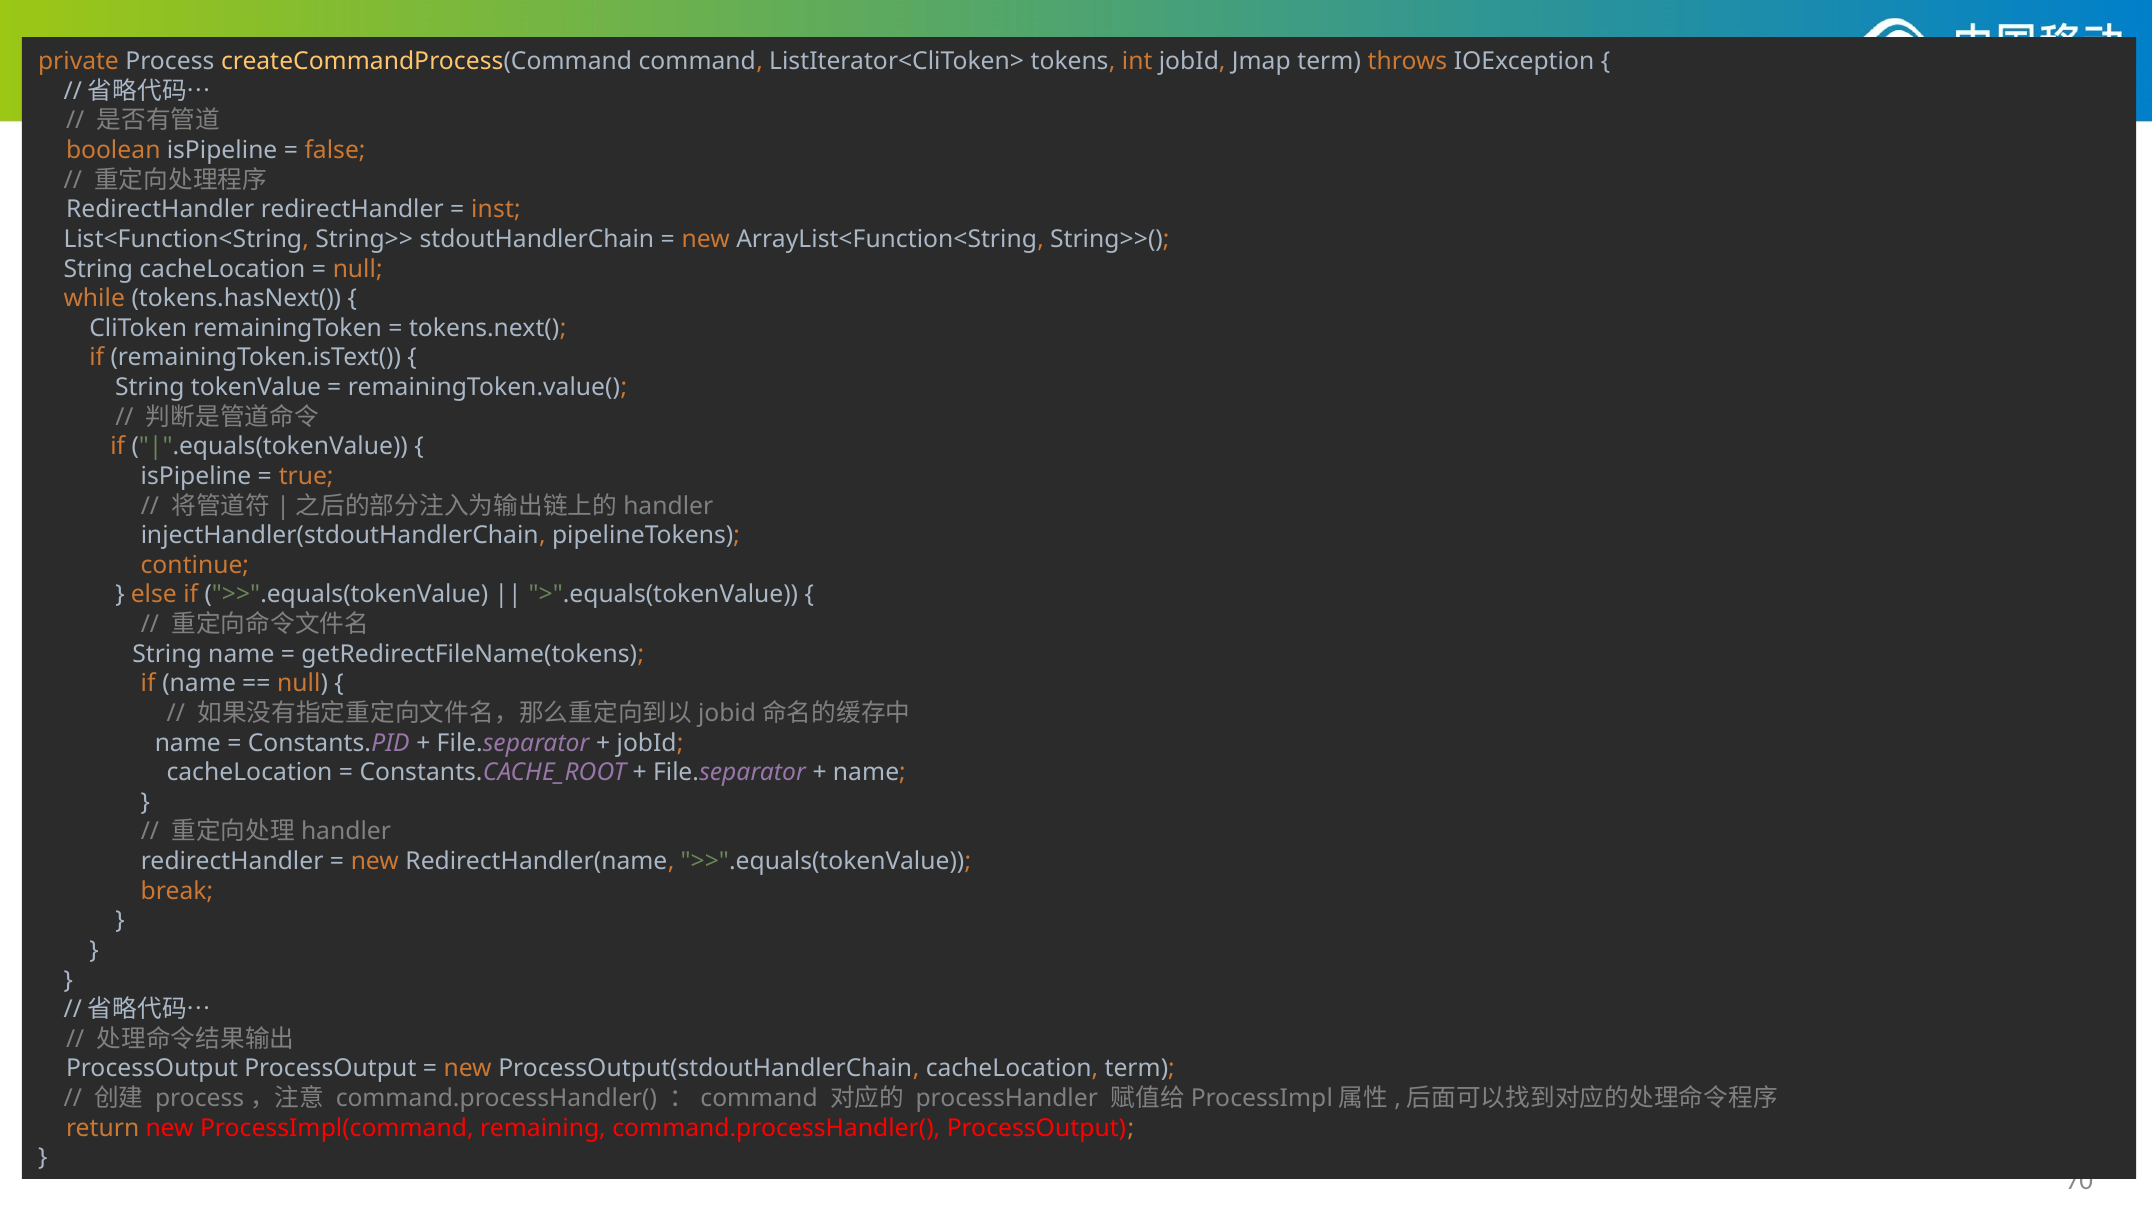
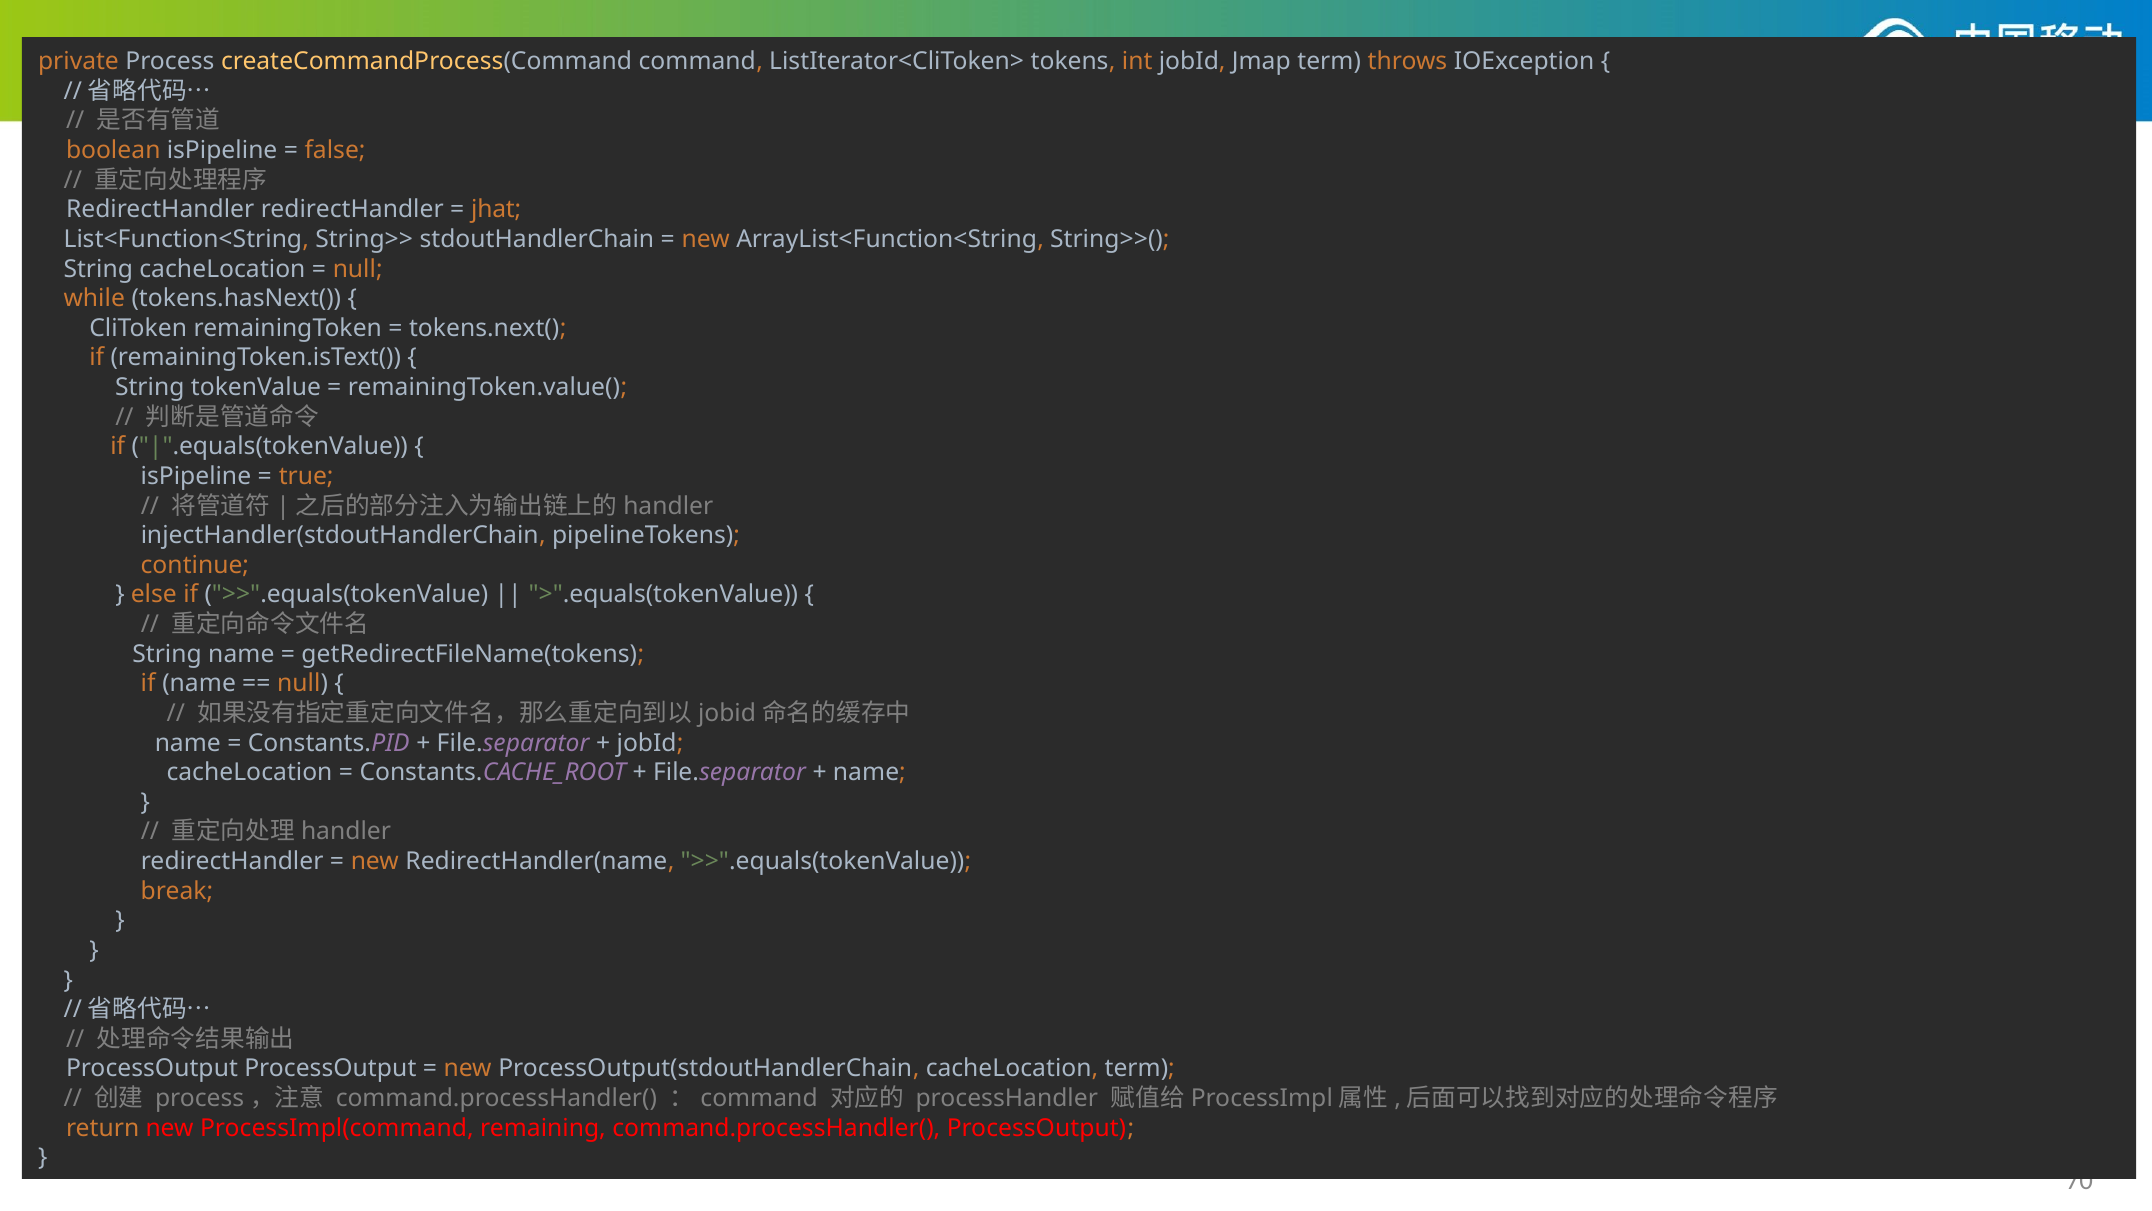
inst: inst -> jhat (496, 210)
